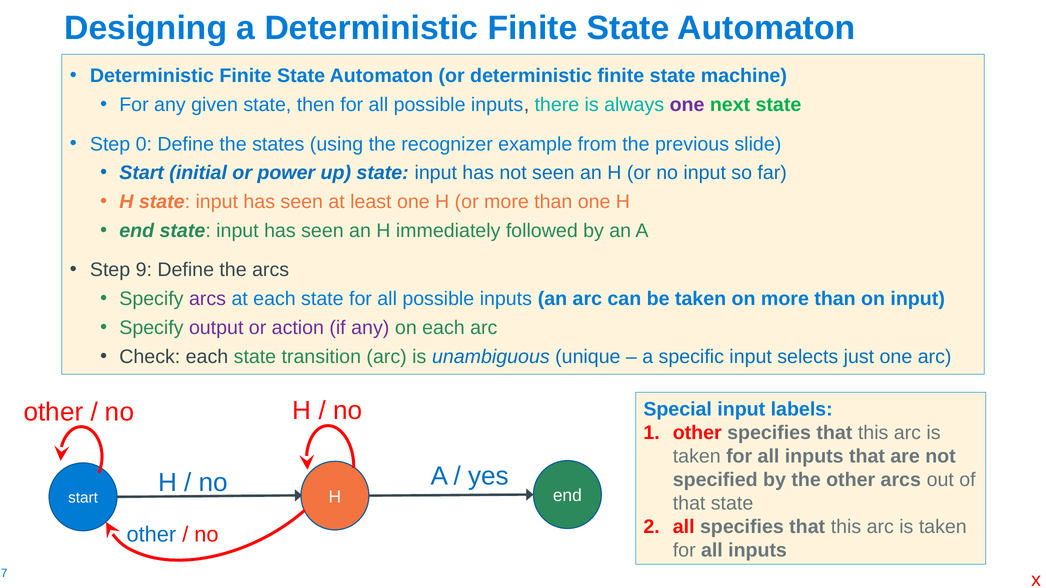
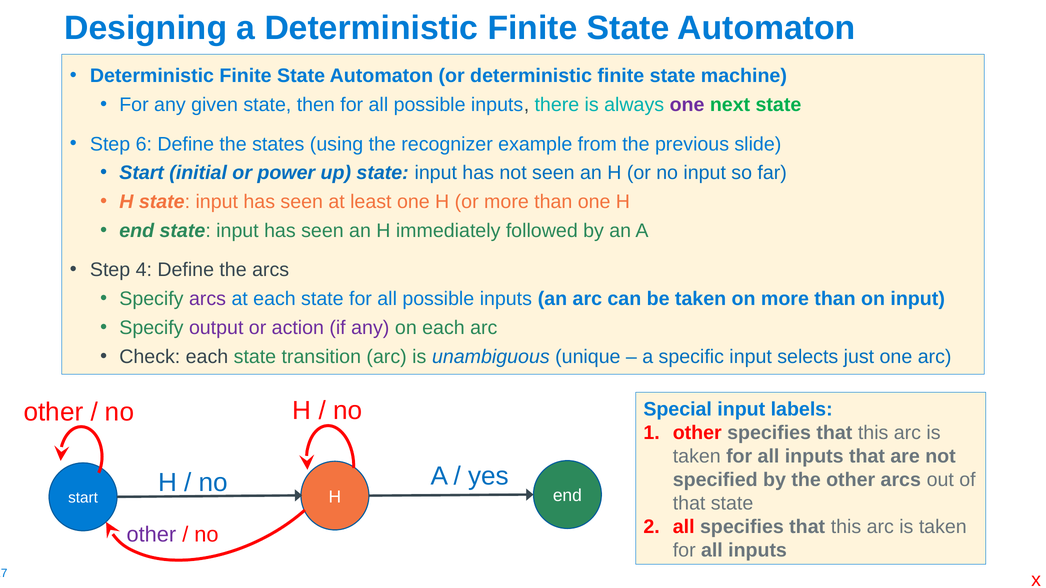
0: 0 -> 6 (144, 144)
9: 9 -> 4 (144, 270)
other colour: blue -> purple (151, 535)
